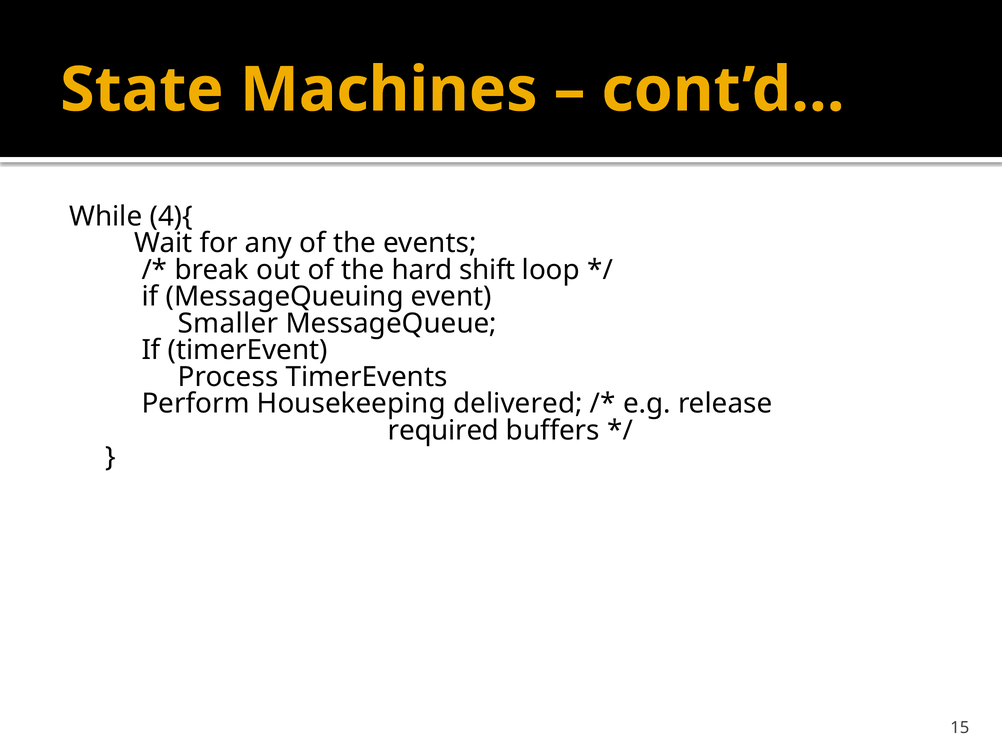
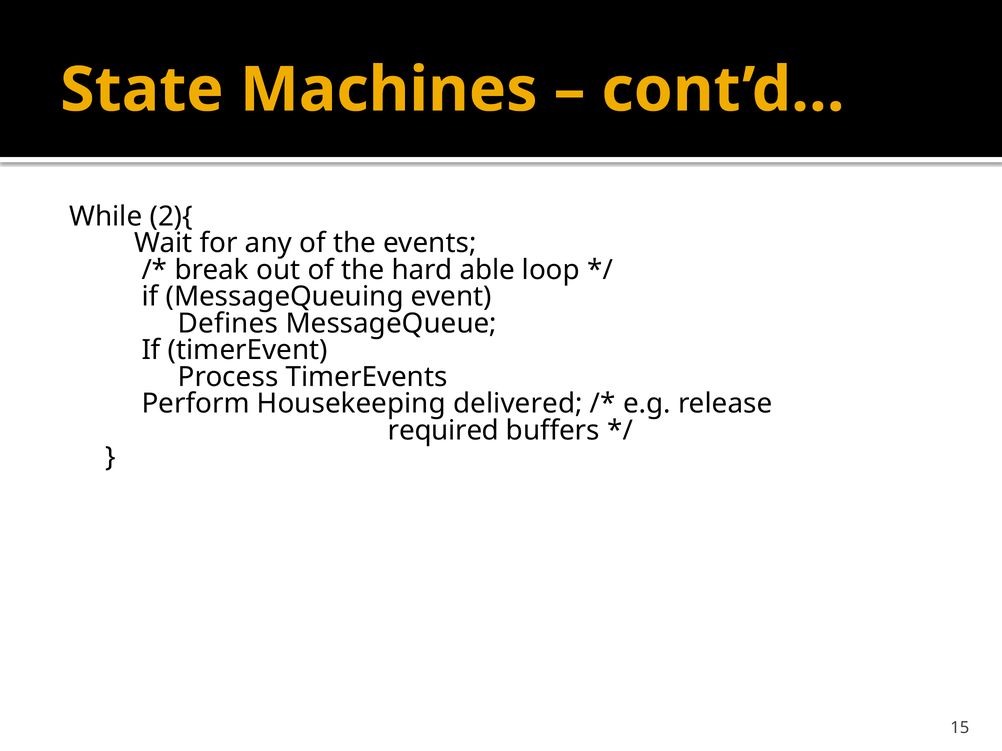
4){: 4){ -> 2){ (171, 217)
shift: shift -> able (487, 270)
Smaller: Smaller -> Defines (228, 324)
